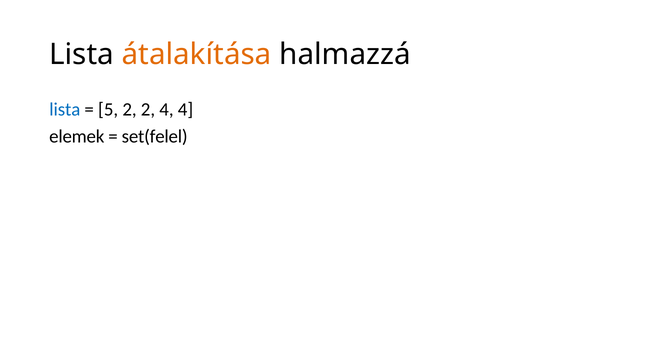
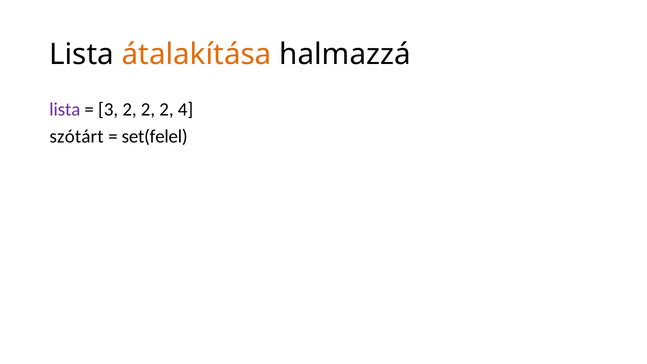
lista colour: blue -> purple (65, 109)
5: 5 -> 3 (108, 109)
2 2 4: 4 -> 2 (166, 109)
elemek: elemek -> szótárt (77, 137)
